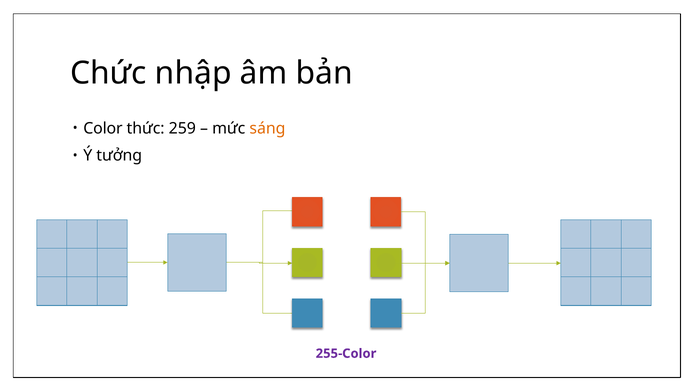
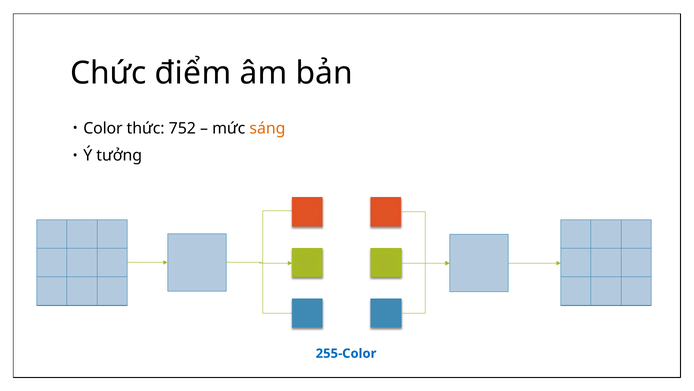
nhập: nhập -> điểm (193, 73)
259: 259 -> 752 (182, 128)
255-Color colour: purple -> blue (346, 353)
